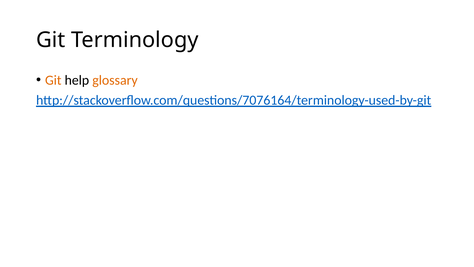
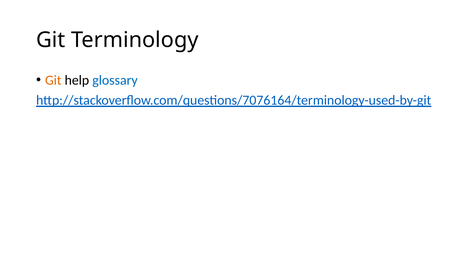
glossary colour: orange -> blue (115, 80)
